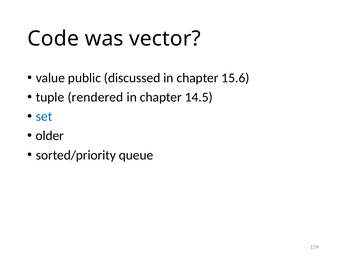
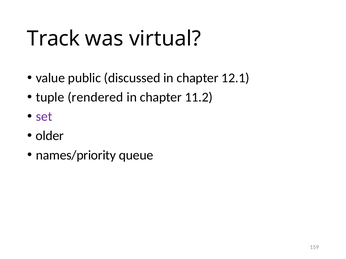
Code: Code -> Track (53, 39)
vector: vector -> virtual (165, 39)
15.6: 15.6 -> 12.1 (235, 78)
14.5: 14.5 -> 11.2 (199, 97)
set colour: blue -> purple (44, 117)
sorted/priority: sorted/priority -> names/priority (76, 155)
